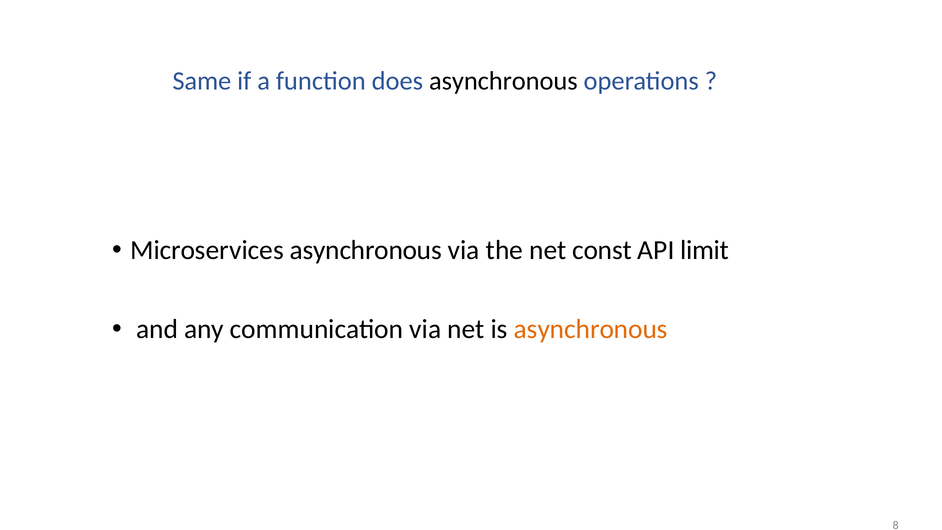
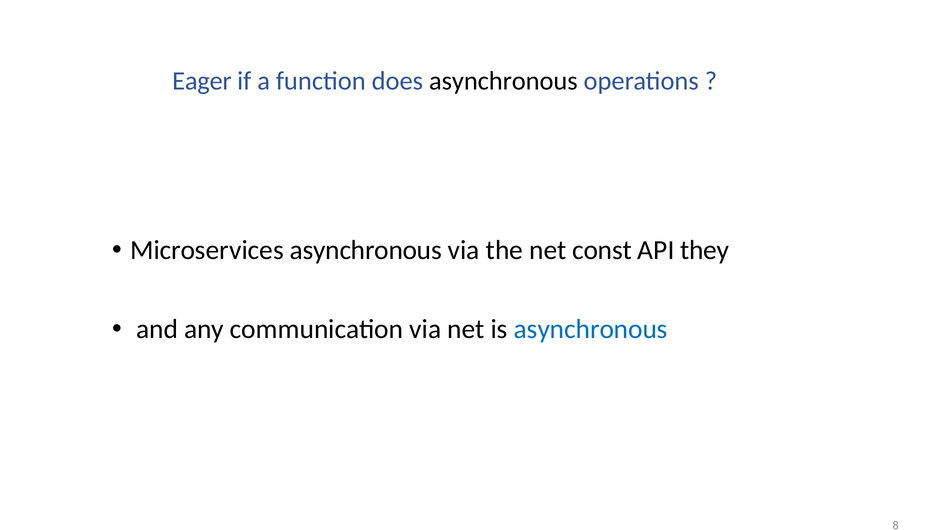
Same: Same -> Eager (202, 81)
limit: limit -> they (705, 250)
asynchronous colour: orange -> blue (591, 329)
